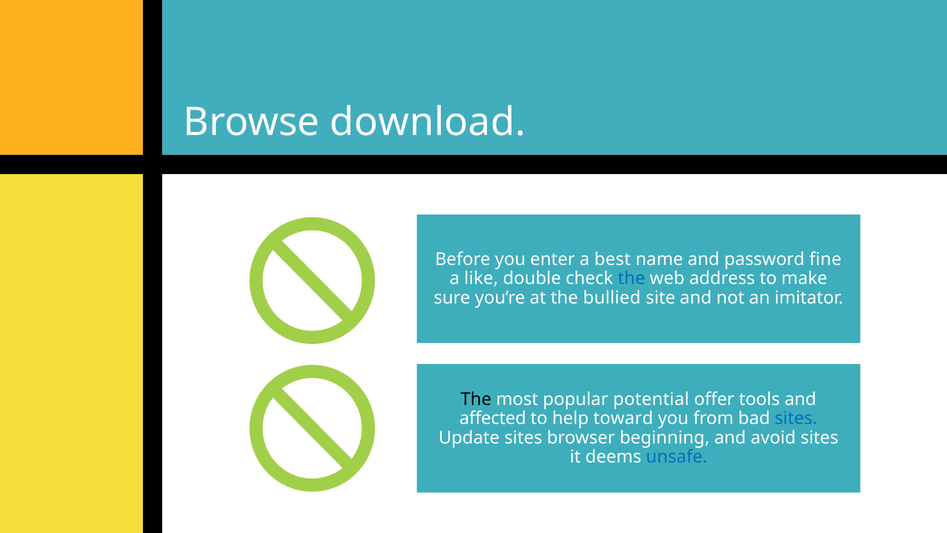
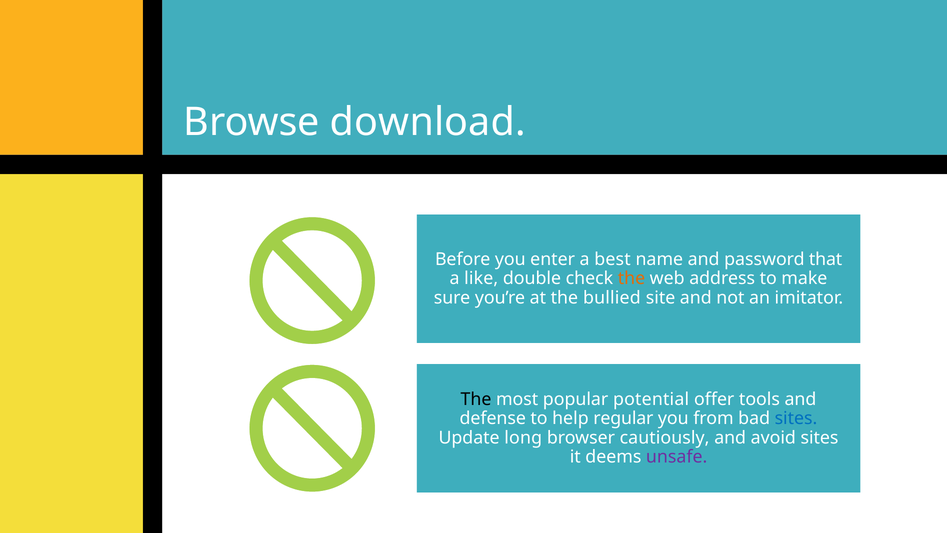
fine: fine -> that (826, 259)
the colour: blue -> orange (631, 278)
affected: affected -> defense (493, 418)
toward: toward -> regular (623, 418)
Update sites: sites -> long (523, 438)
beginning: beginning -> cautiously (665, 438)
unsafe colour: blue -> purple (677, 457)
